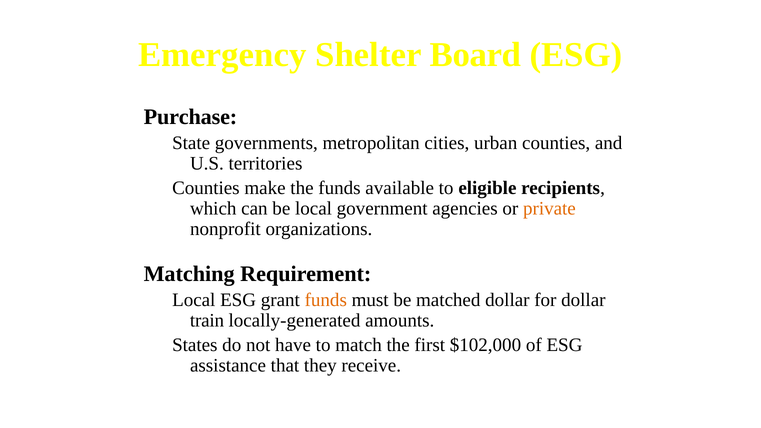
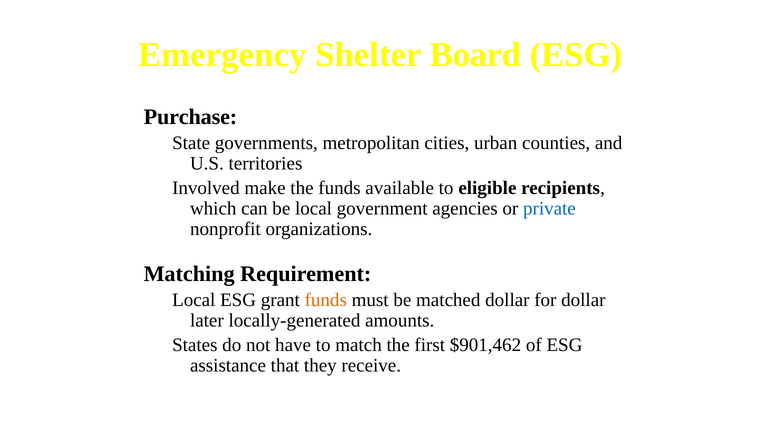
Counties: Counties -> Involved (206, 188)
private colour: orange -> blue (549, 209)
train: train -> later (207, 321)
$102,000: $102,000 -> $901,462 (485, 345)
